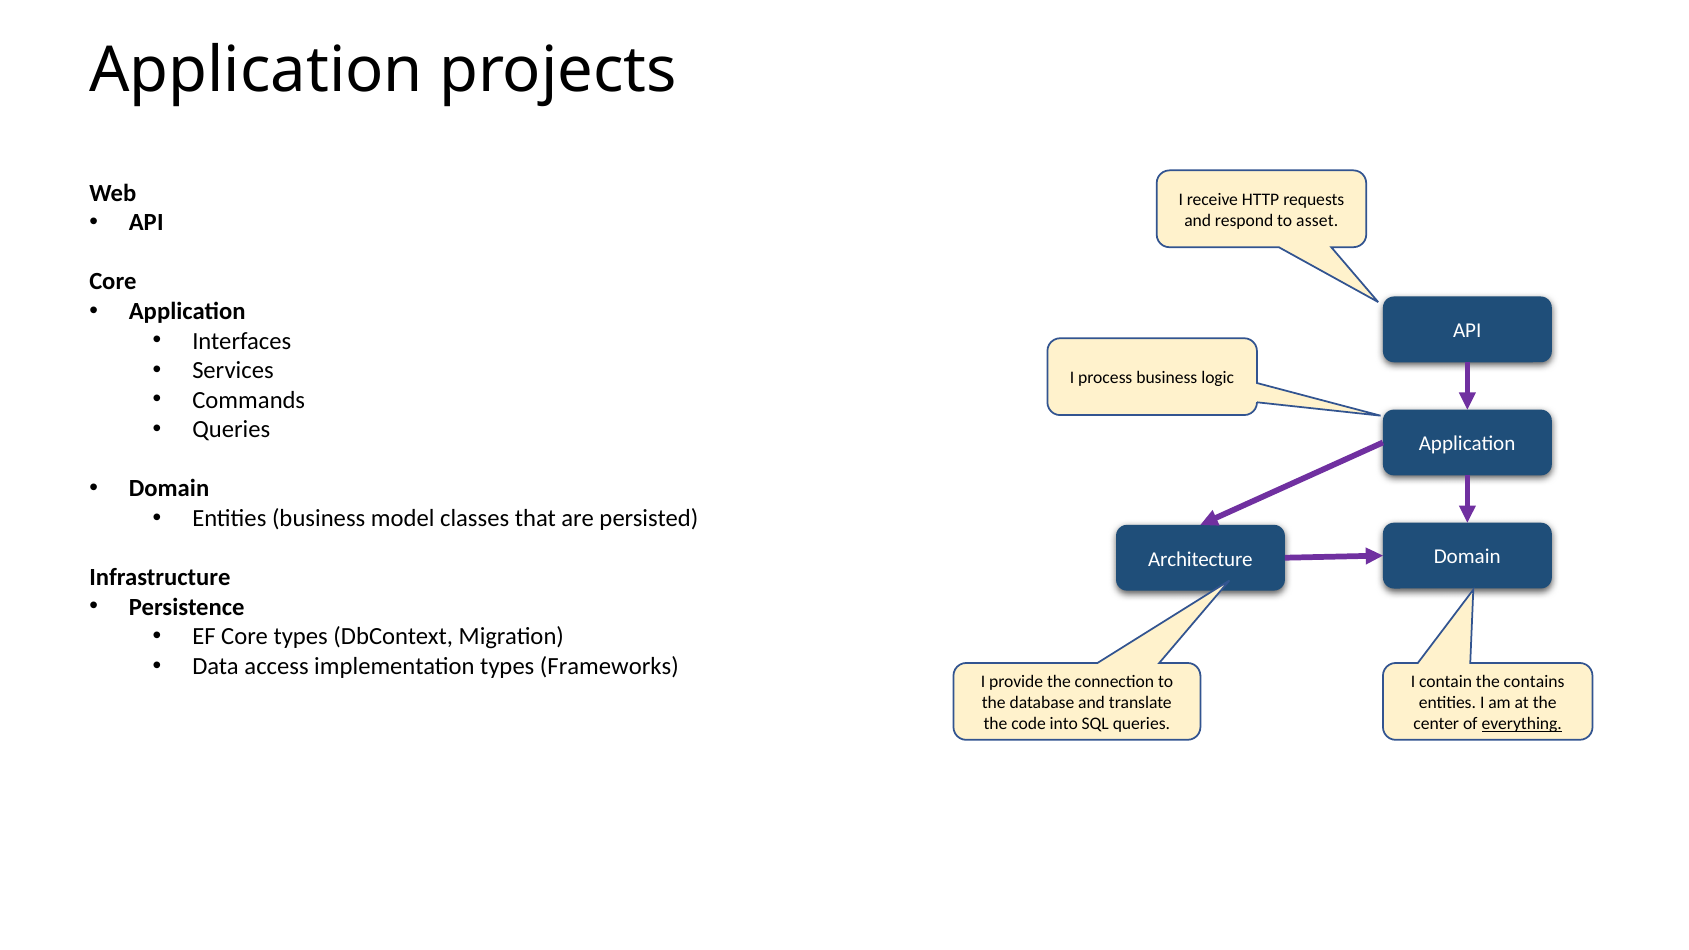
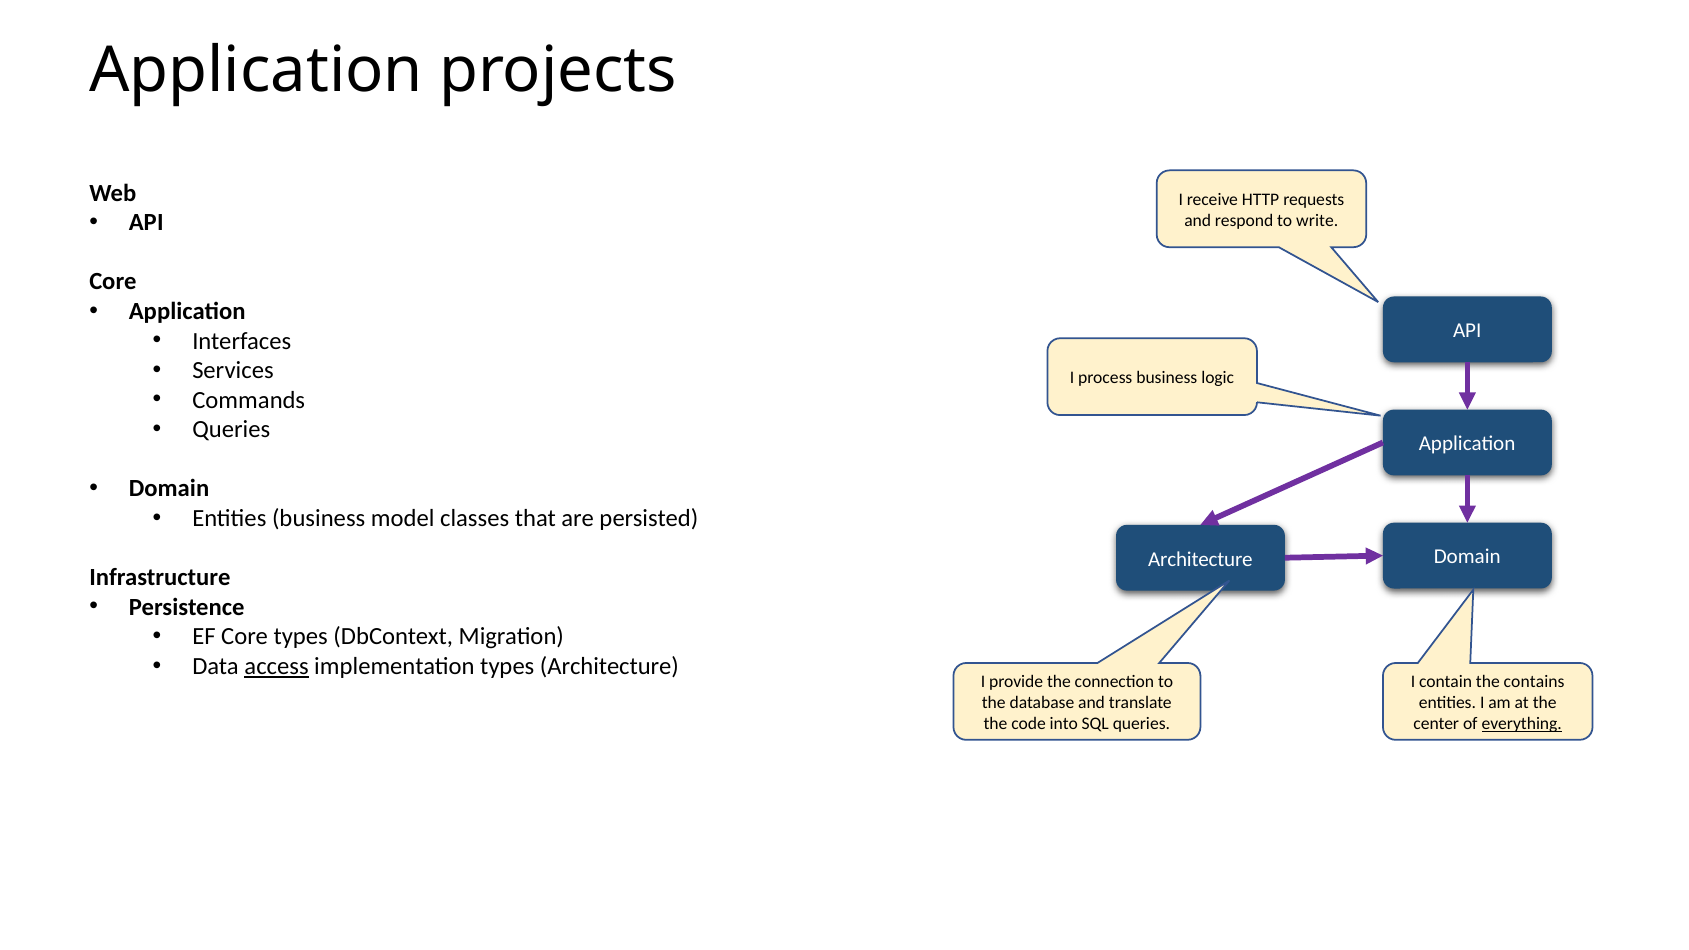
asset: asset -> write (1317, 221)
access underline: none -> present (277, 666)
types Frameworks: Frameworks -> Architecture (609, 666)
